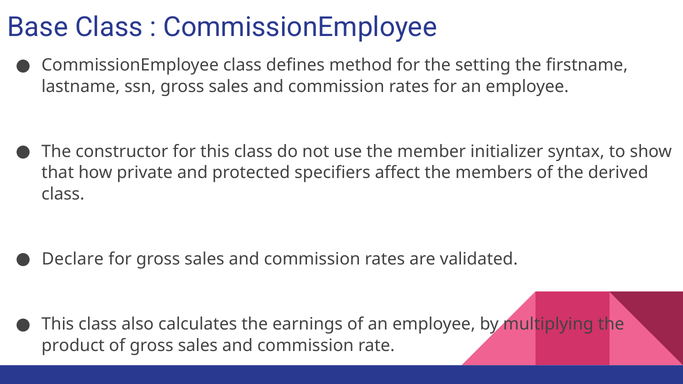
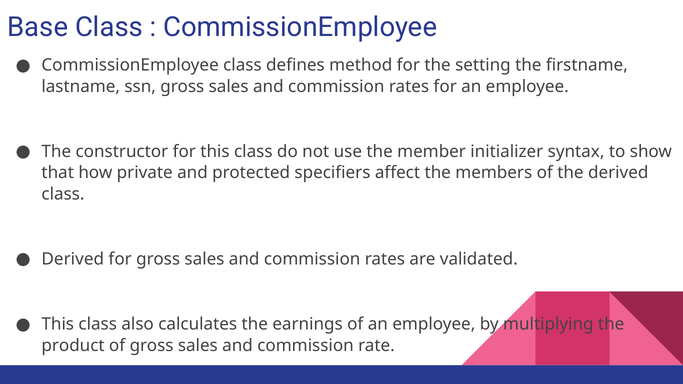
Declare: Declare -> Derived (73, 259)
